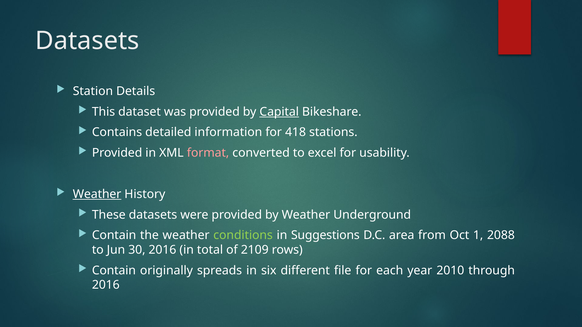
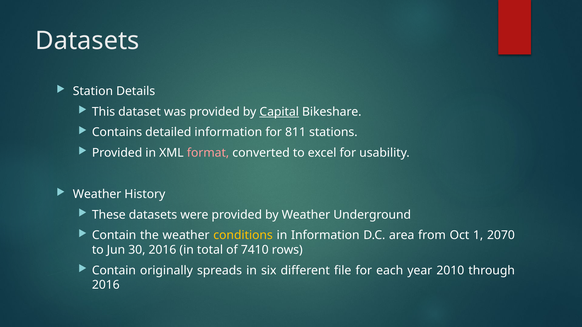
418: 418 -> 811 (296, 132)
Weather underline: present -> none (97, 194)
conditions colour: light green -> yellow (243, 236)
in Suggestions: Suggestions -> Information (325, 236)
2088: 2088 -> 2070 (501, 236)
2109: 2109 -> 7410 (255, 250)
